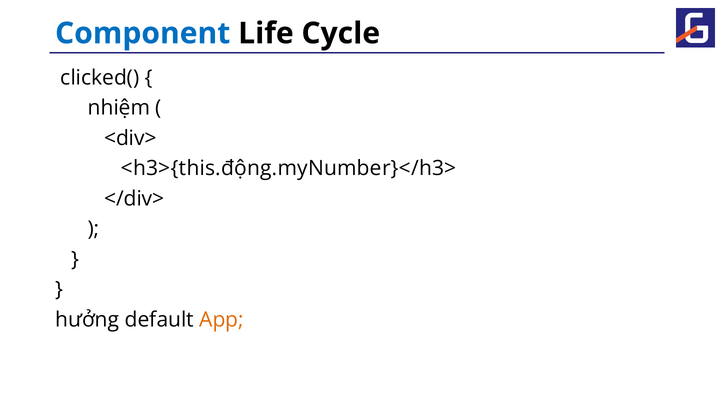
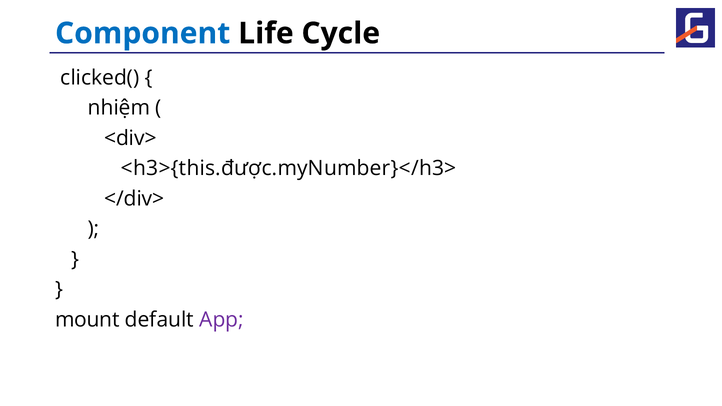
<h3>{this.động.myNumber}</h3>: <h3>{this.động.myNumber}</h3> -> <h3>{this.được.myNumber}</h3> (289, 168)
hưởng: hưởng -> mount (87, 320)
App colour: orange -> purple (222, 320)
